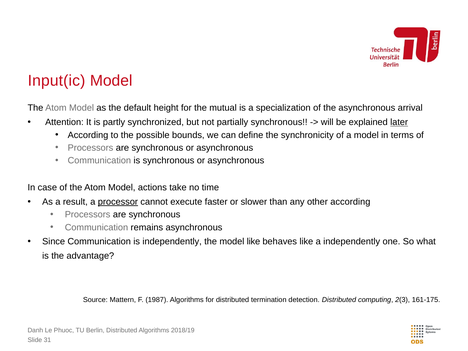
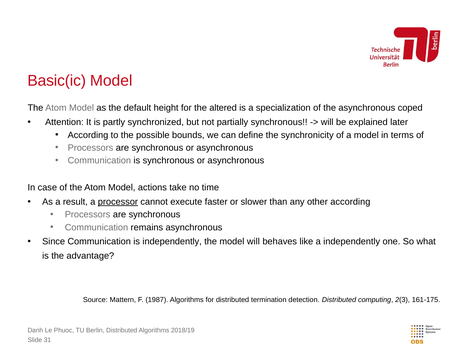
Input(ic: Input(ic -> Basic(ic (57, 81)
mutual: mutual -> altered (223, 108)
arrival: arrival -> coped (410, 108)
later underline: present -> none (399, 122)
model like: like -> will (253, 242)
